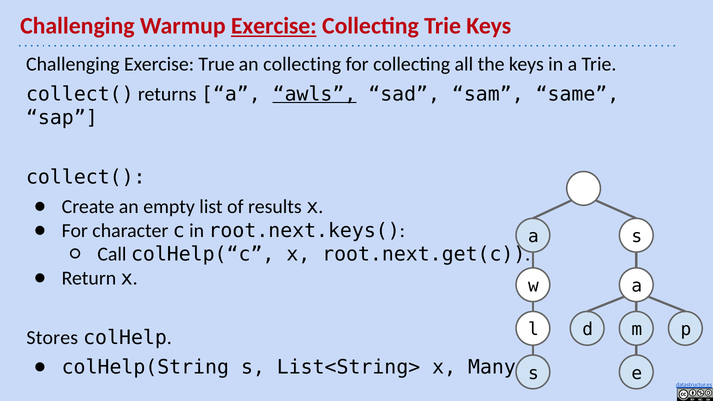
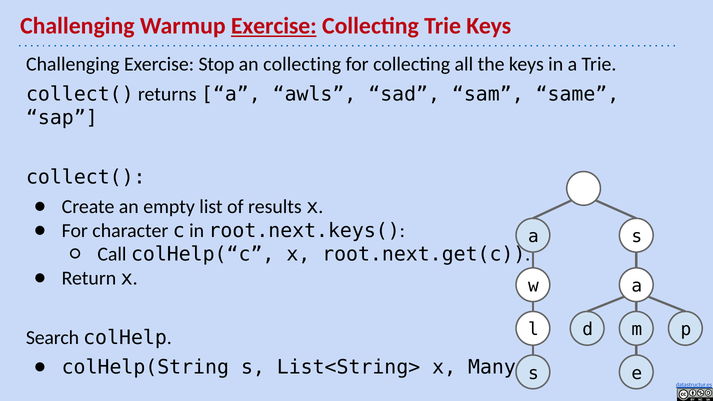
True: True -> Stop (217, 64)
awls underline: present -> none (315, 94)
Stores: Stores -> Search (52, 338)
